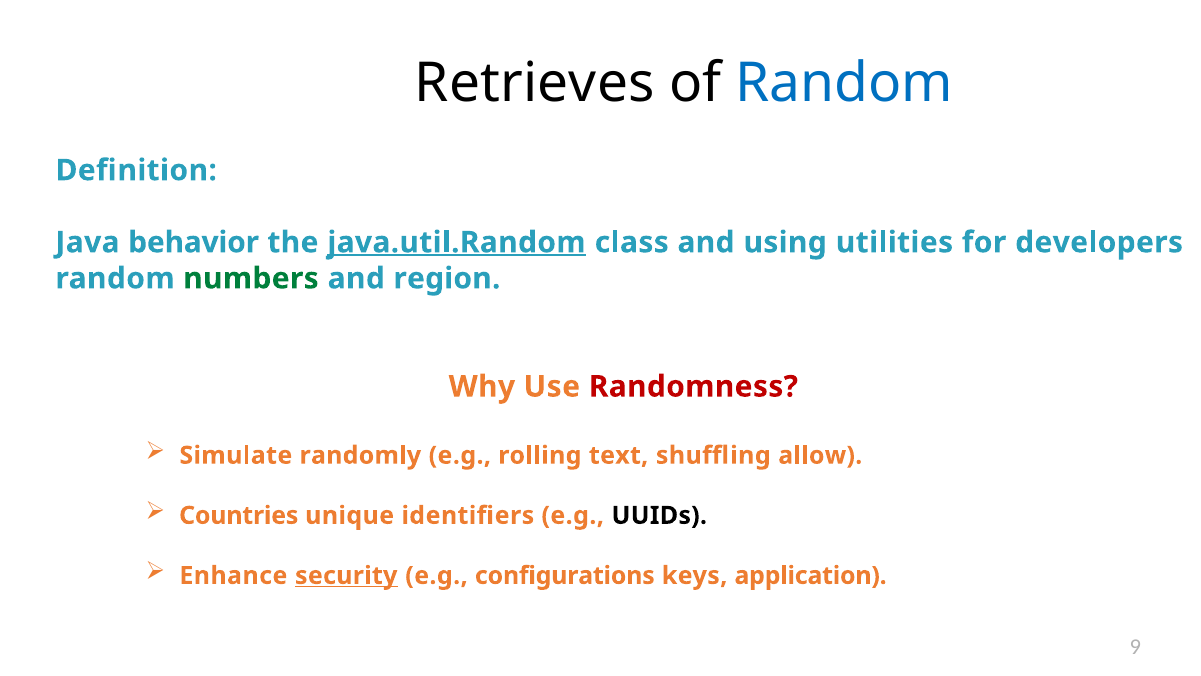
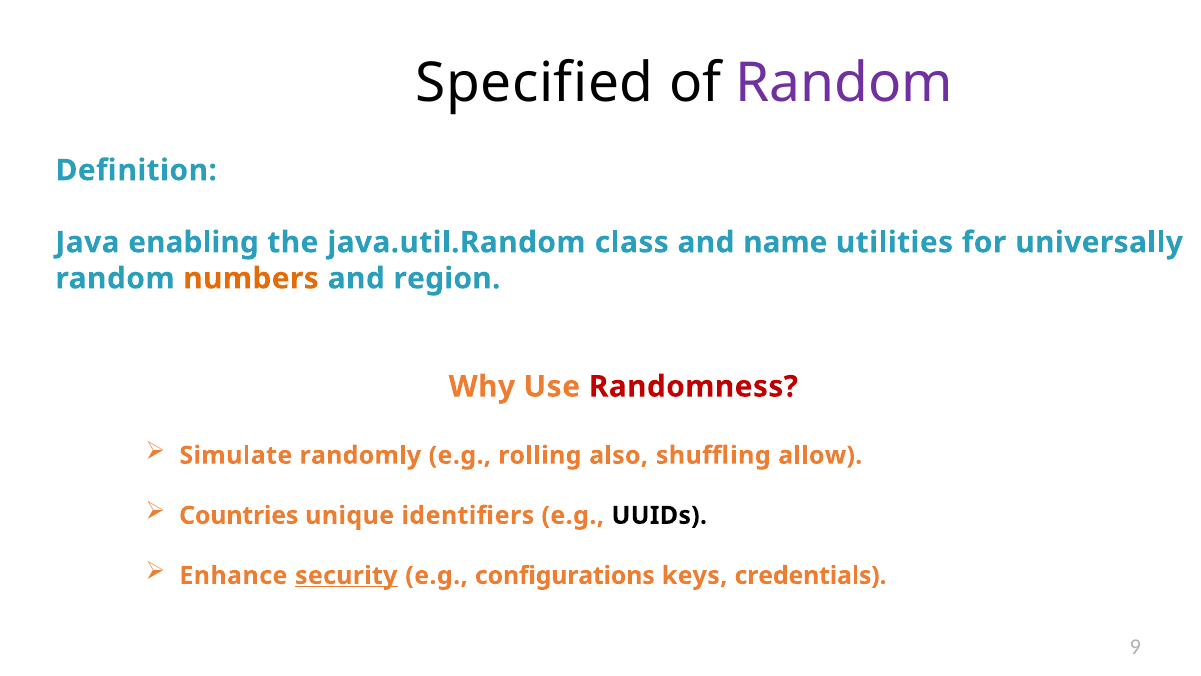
Retrieves: Retrieves -> Specified (535, 84)
Random colour: blue -> purple (845, 84)
behavior: behavior -> enabling (194, 242)
java.util.Random underline: present -> none (457, 242)
using: using -> name (785, 242)
developers: developers -> universally (1099, 242)
numbers colour: green -> orange (251, 278)
text: text -> also (619, 455)
application: application -> credentials (811, 575)
